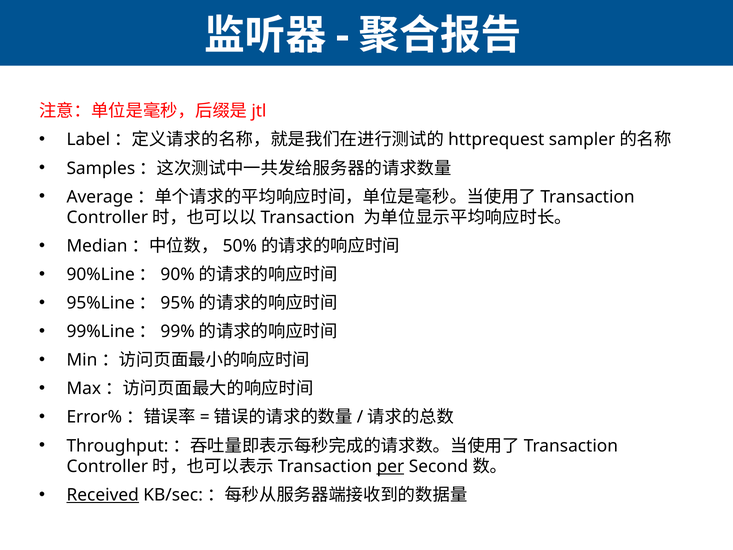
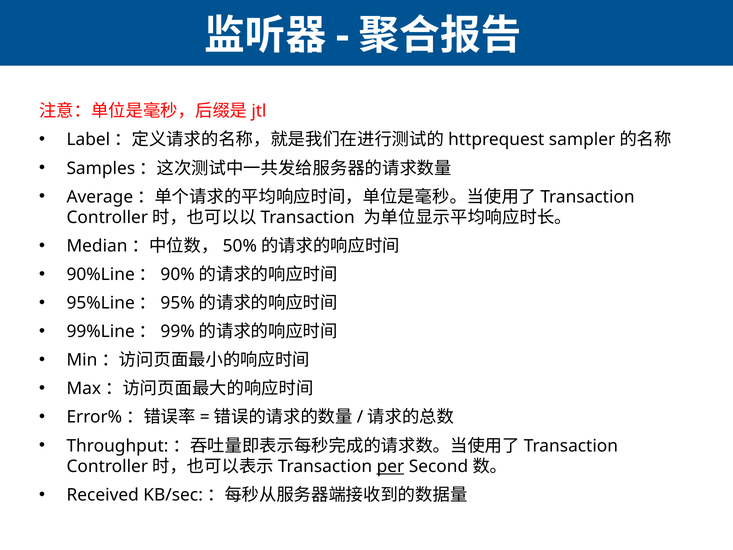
Received underline: present -> none (103, 495)
